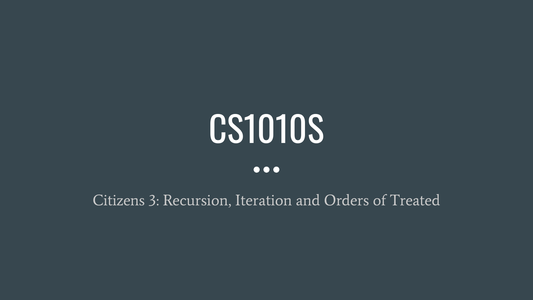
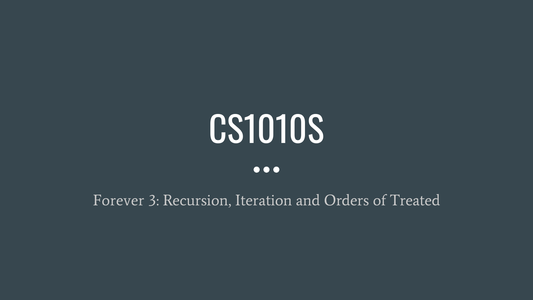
Citizens: Citizens -> Forever (119, 200)
